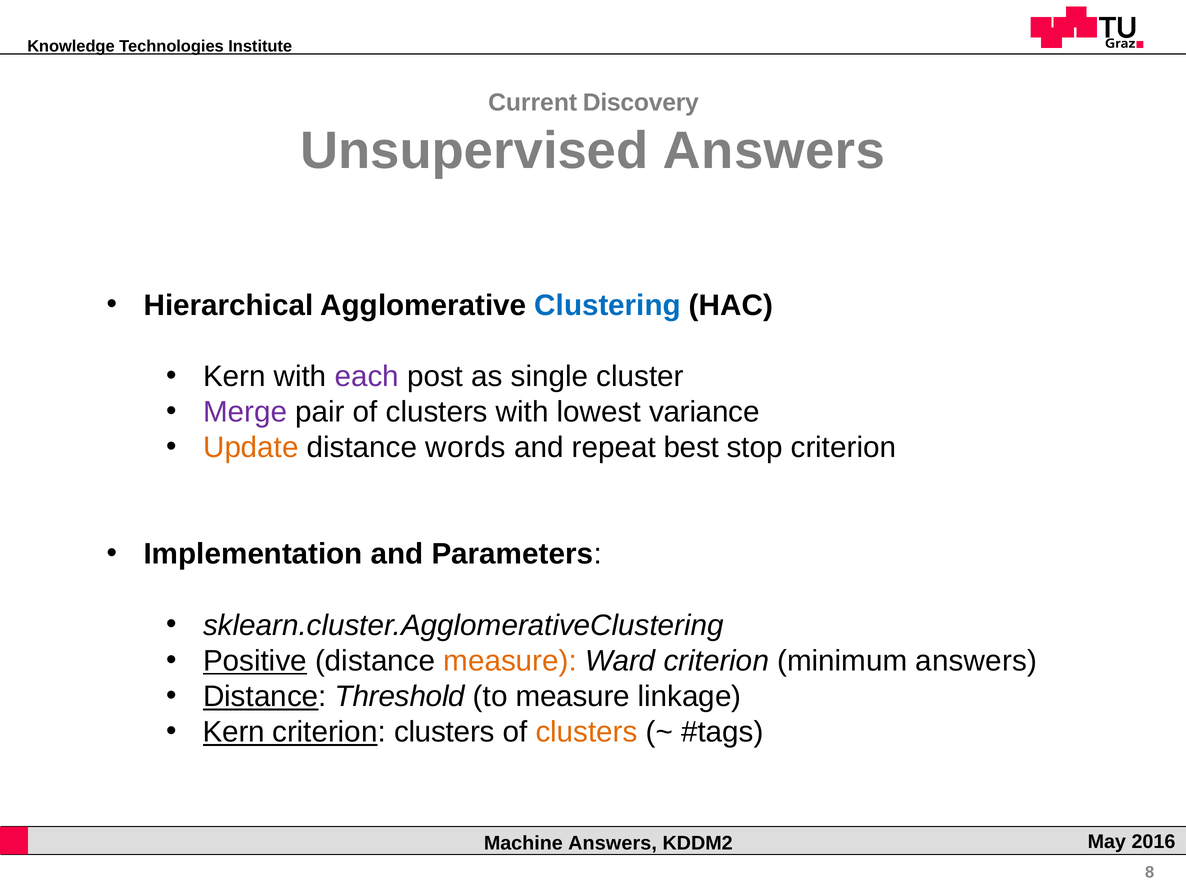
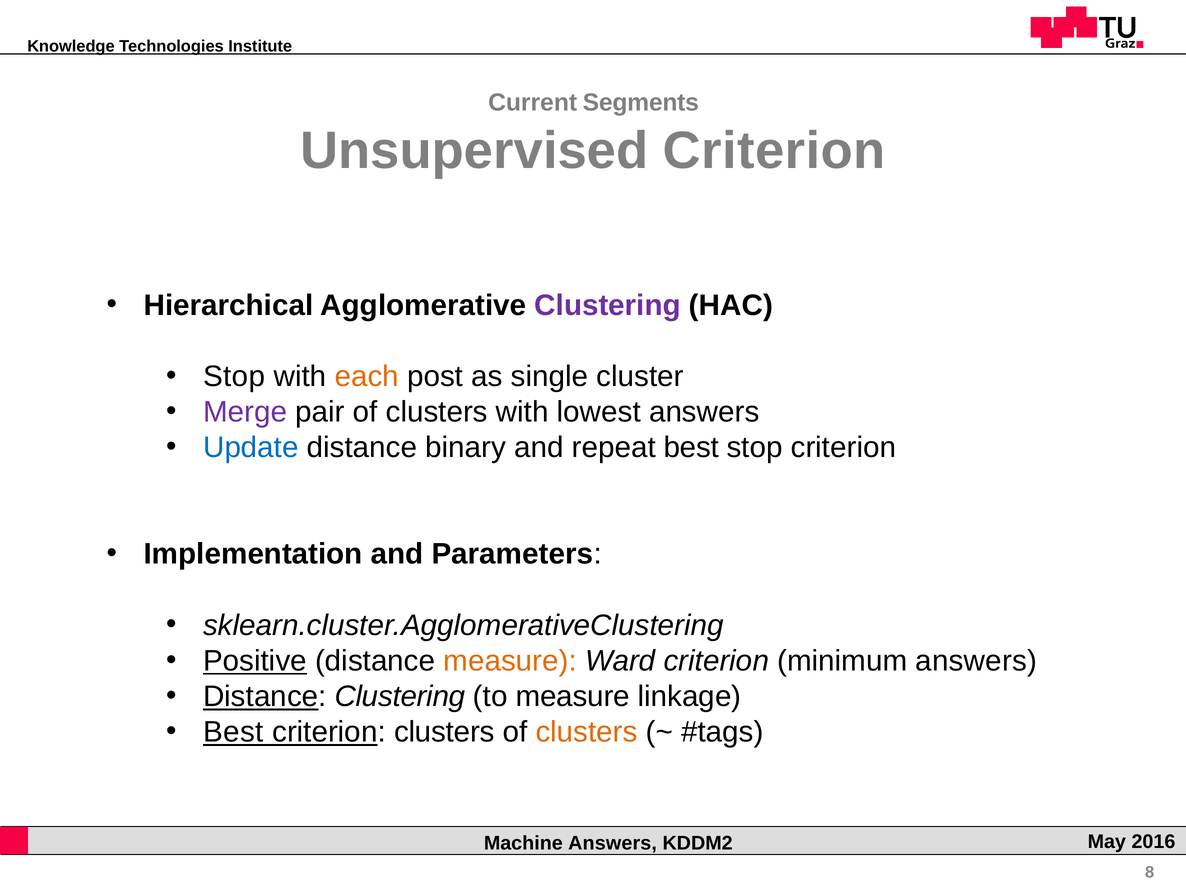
Discovery: Discovery -> Segments (641, 102)
Unsupervised Answers: Answers -> Criterion (774, 151)
Clustering colour: blue -> purple (608, 305)
Kern: Kern -> Stop (234, 377)
each colour: purple -> orange (367, 377)
lowest variance: variance -> answers (704, 412)
Update colour: orange -> blue (251, 448)
words: words -> binary (466, 448)
Distance Threshold: Threshold -> Clustering (400, 697)
Kern: Kern -> Best (233, 732)
